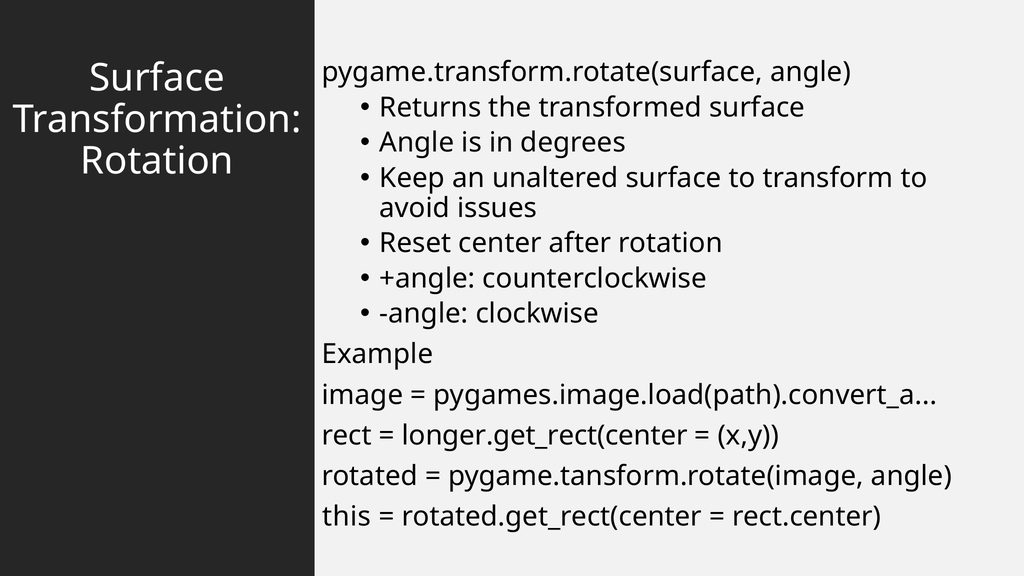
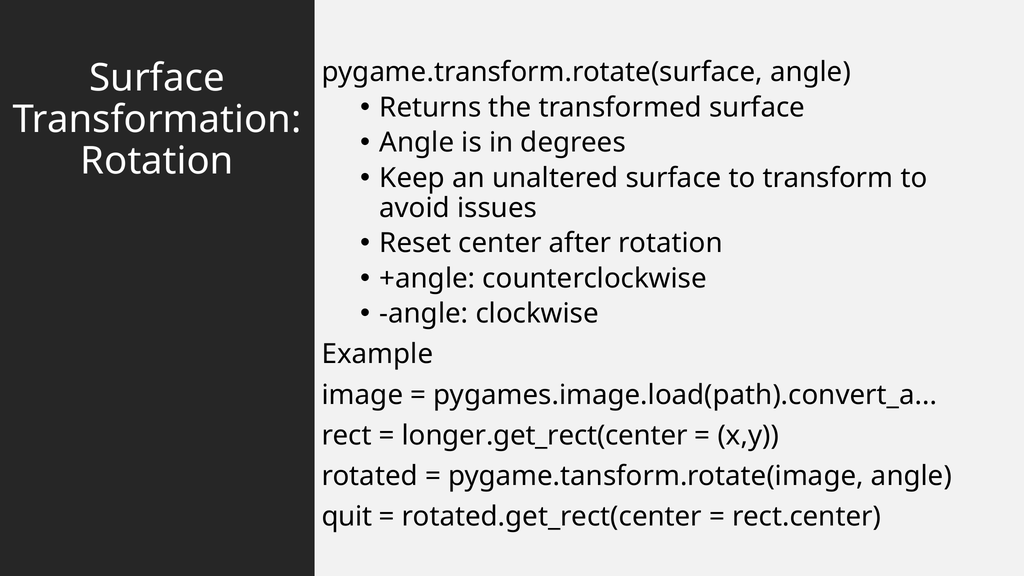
this: this -> quit (347, 517)
